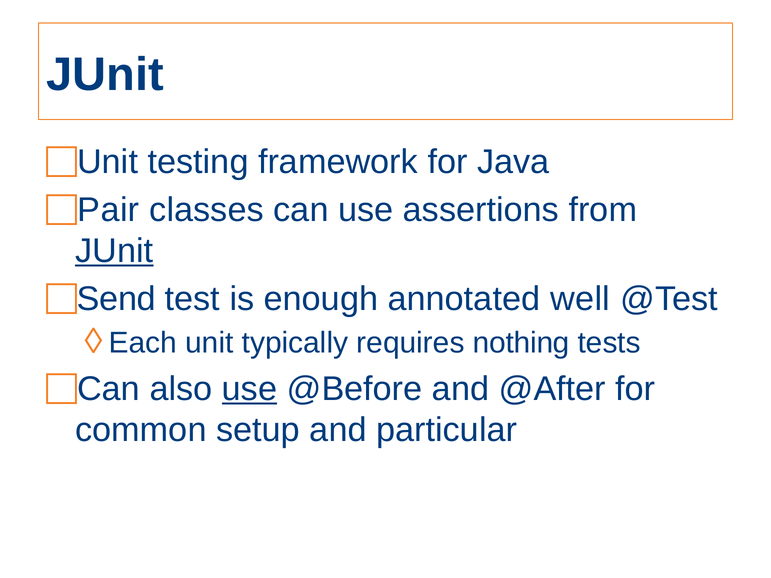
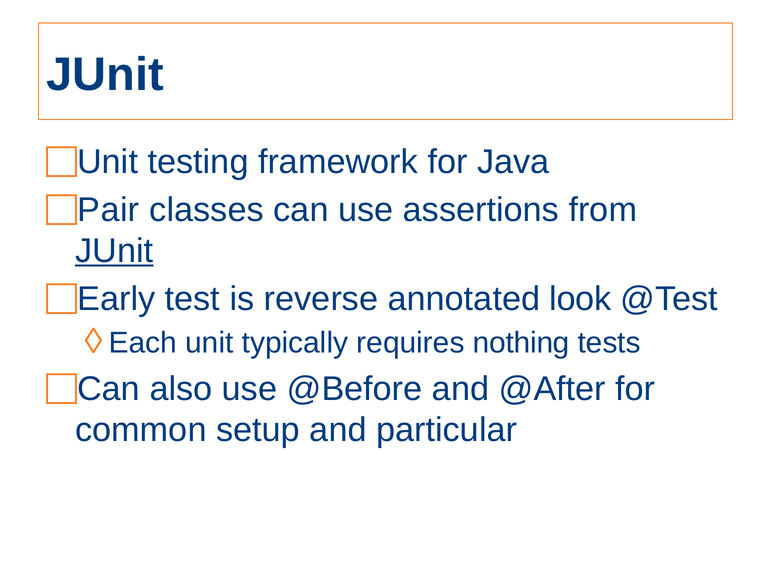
Send: Send -> Early (116, 299)
enough: enough -> reverse (321, 299)
well: well -> look (580, 299)
use underline: present -> none (250, 389)
